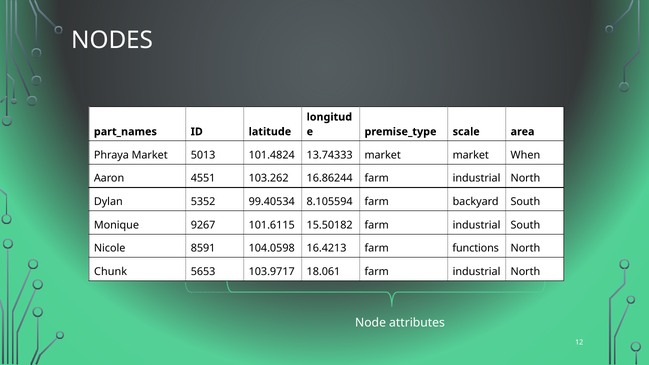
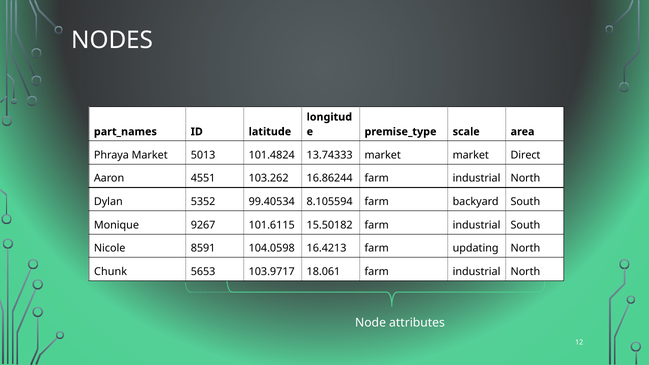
When: When -> Direct (525, 155)
functions: functions -> updating (476, 248)
